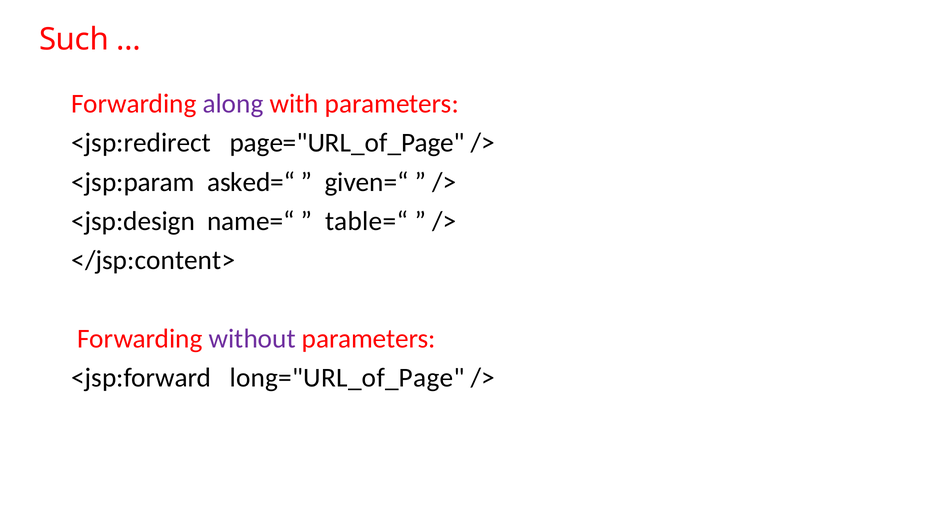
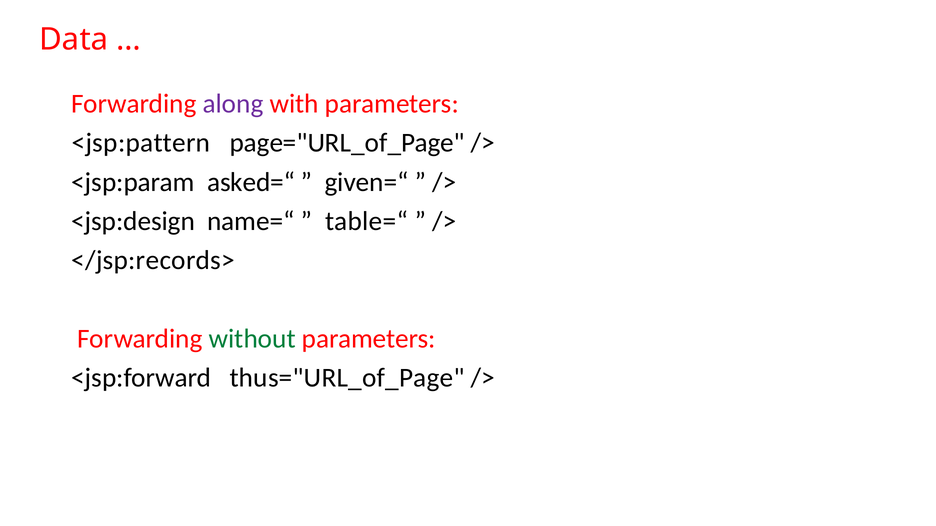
Such: Such -> Data (74, 39)
<jsp:redirect: <jsp:redirect -> <jsp:pattern (141, 143)
</jsp:content>: </jsp:content> -> </jsp:records> (153, 261)
without colour: purple -> green (252, 339)
long="URL_of_Page: long="URL_of_Page -> thus="URL_of_Page (347, 378)
